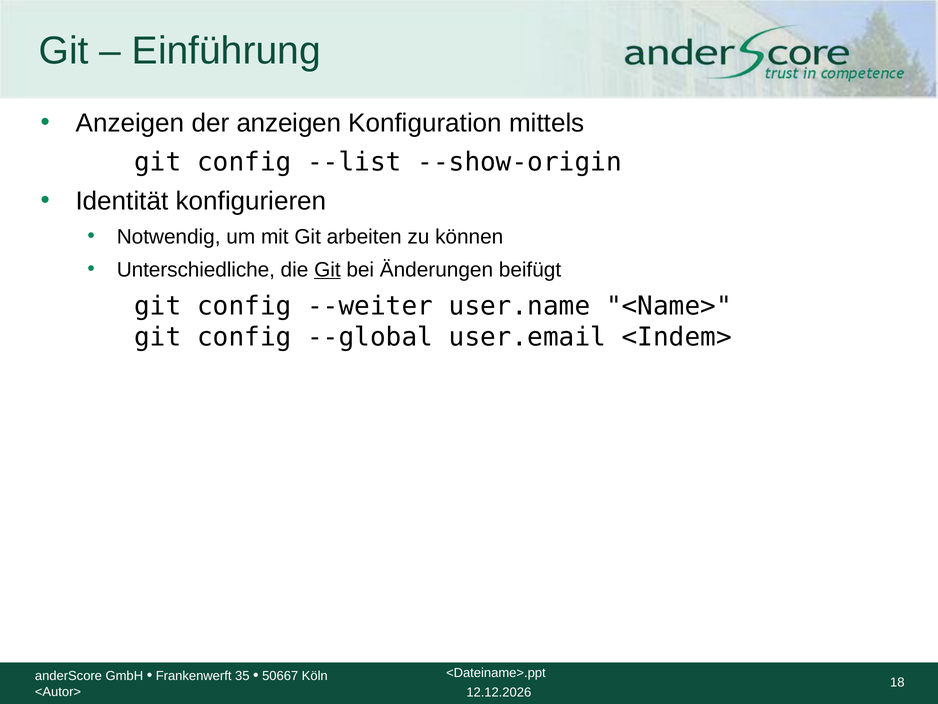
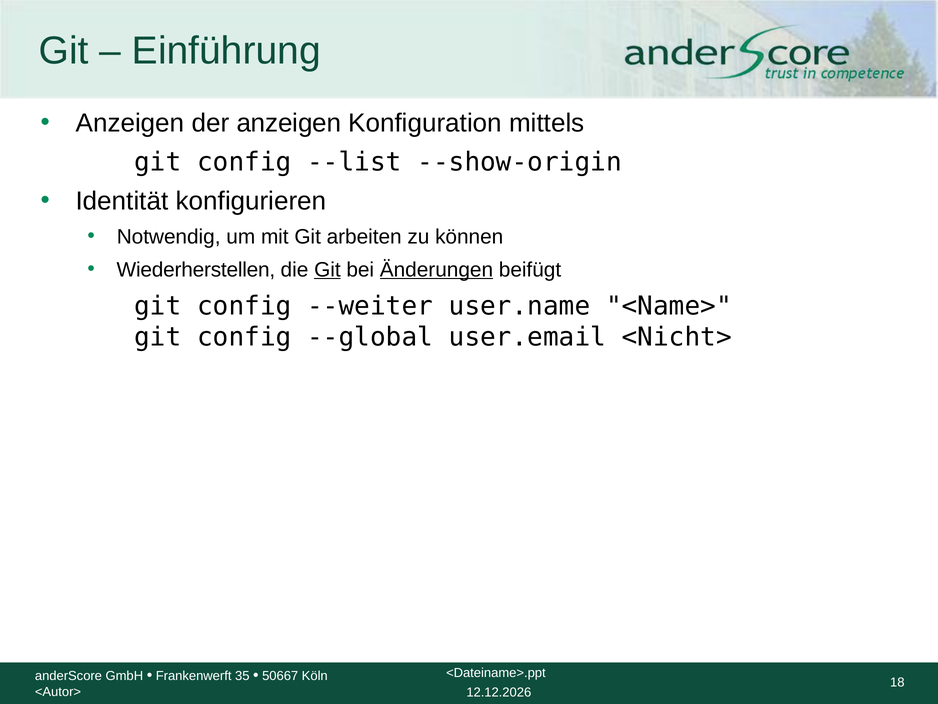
Unterschiedliche: Unterschiedliche -> Wiederherstellen (196, 269)
Änderungen underline: none -> present (436, 269)
<Indem>: <Indem> -> <Nicht> (677, 337)
